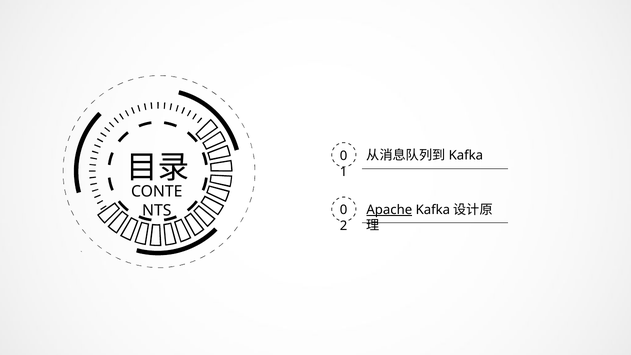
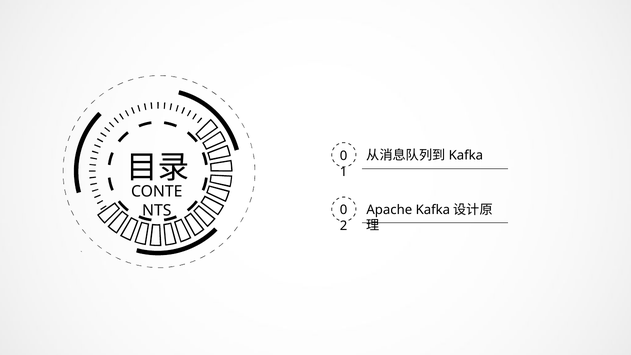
Apache underline: present -> none (389, 210)
